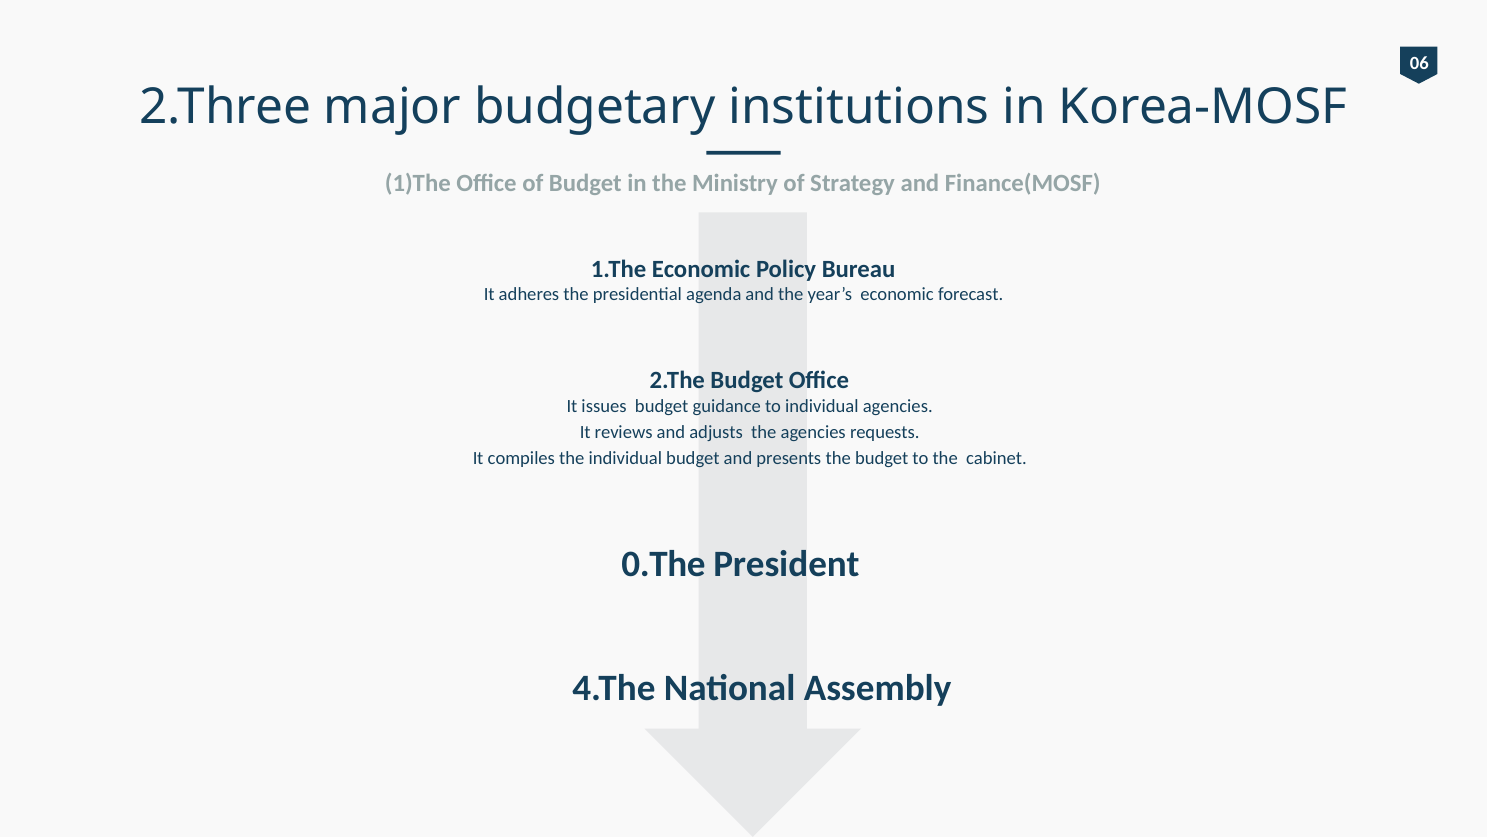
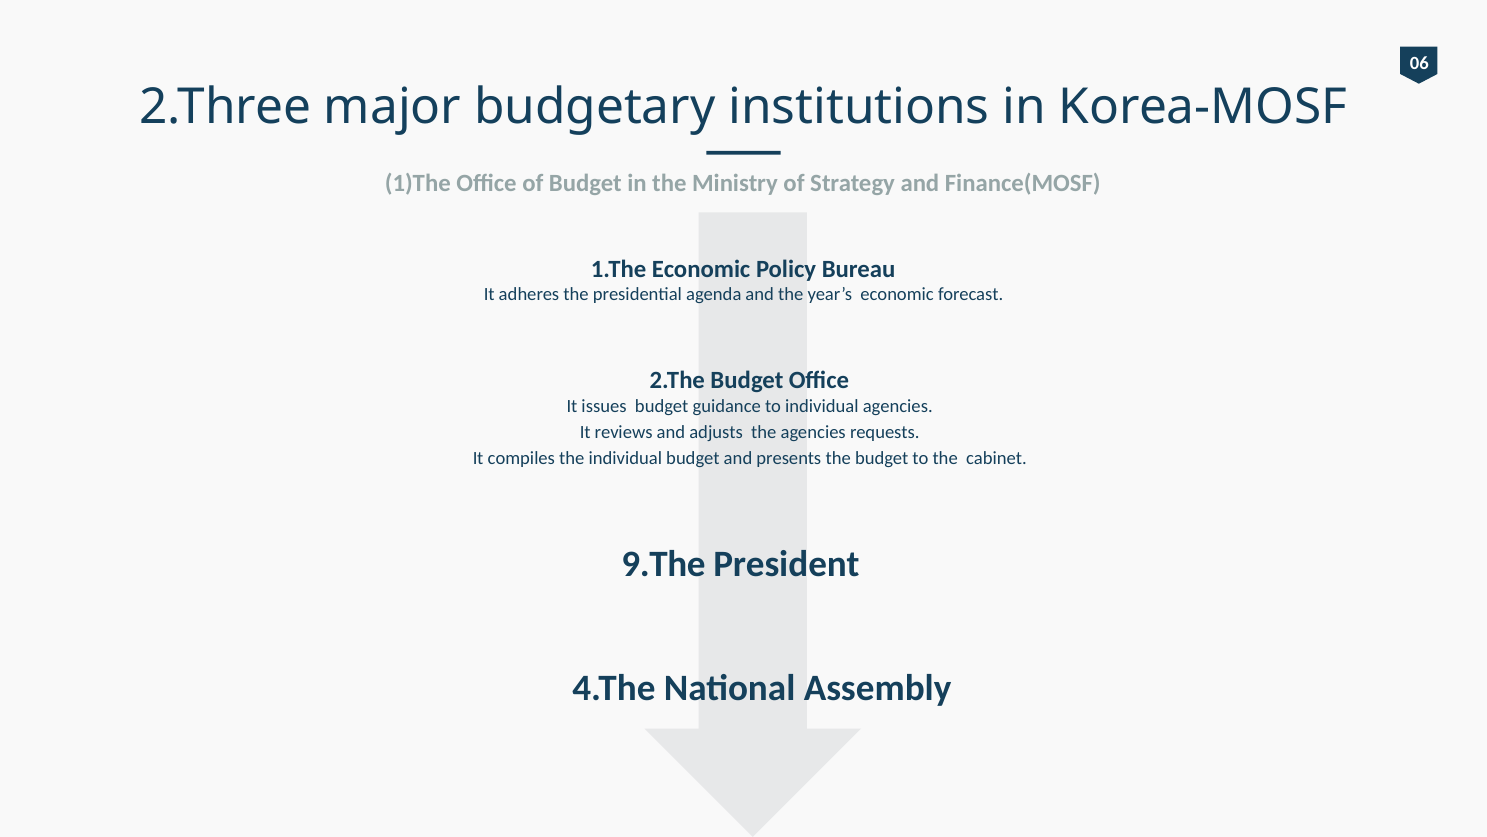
0.The: 0.The -> 9.The (664, 564)
